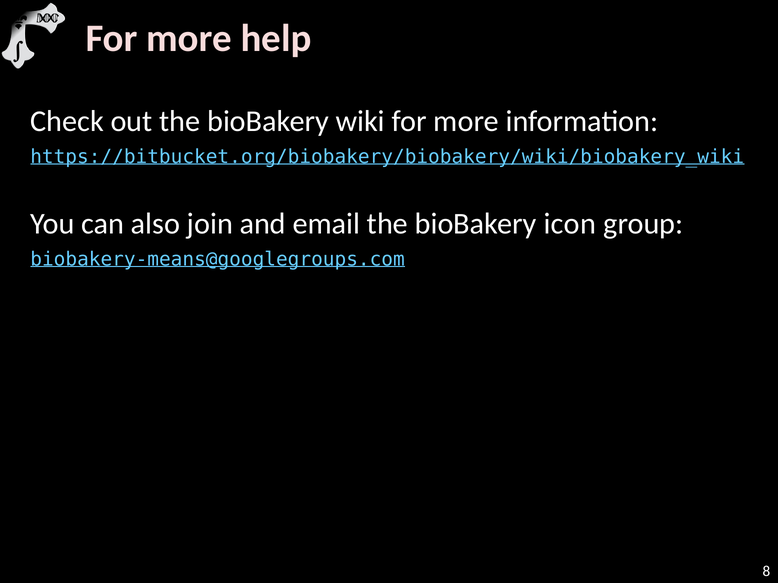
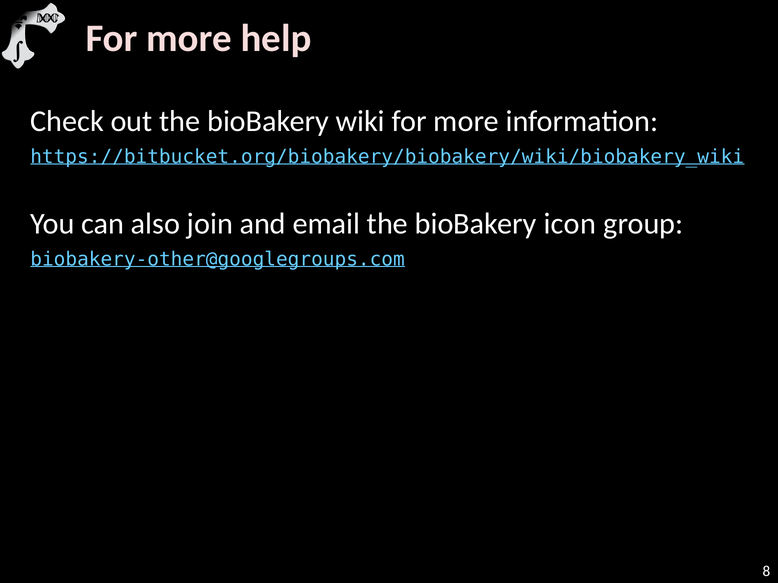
biobakery-means@googlegroups.com: biobakery-means@googlegroups.com -> biobakery-other@googlegroups.com (218, 259)
